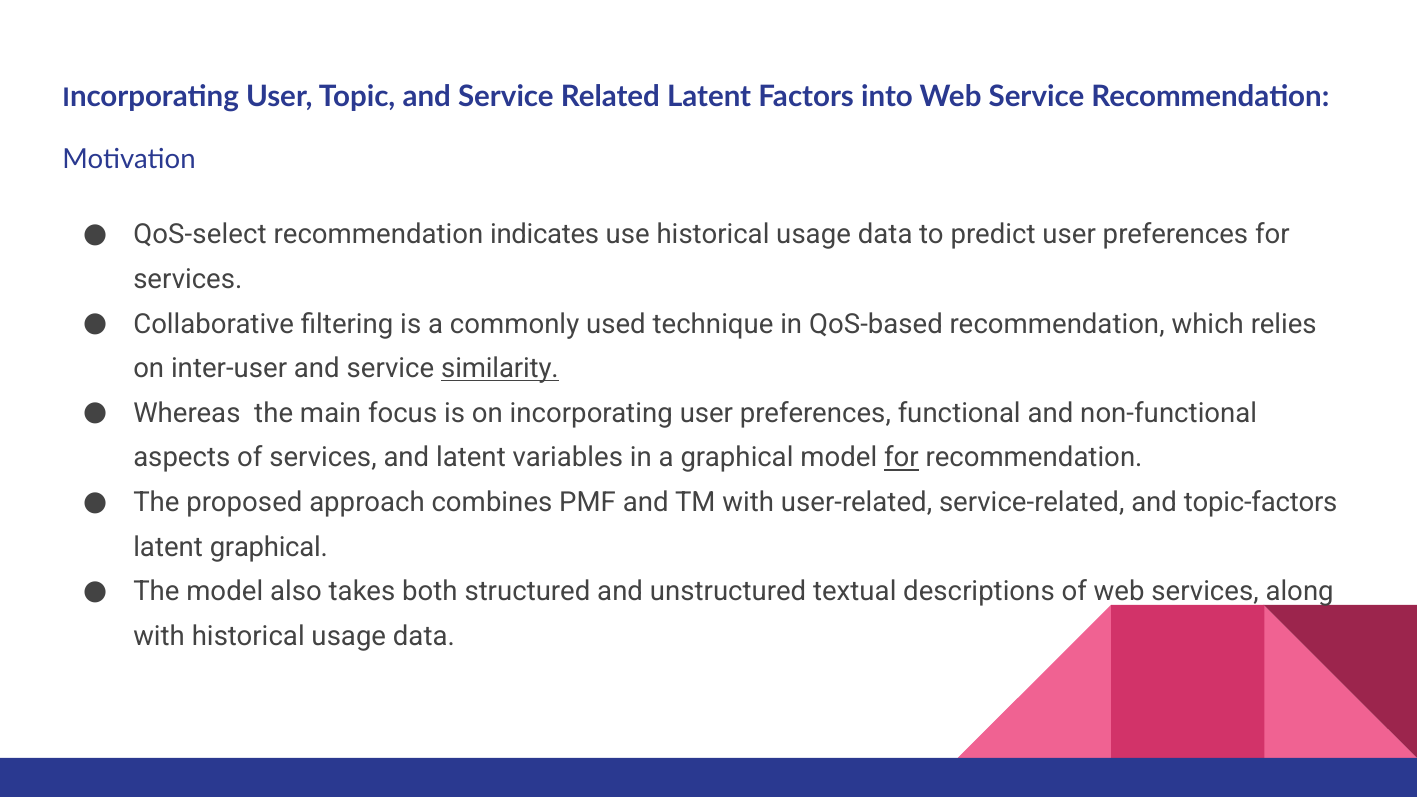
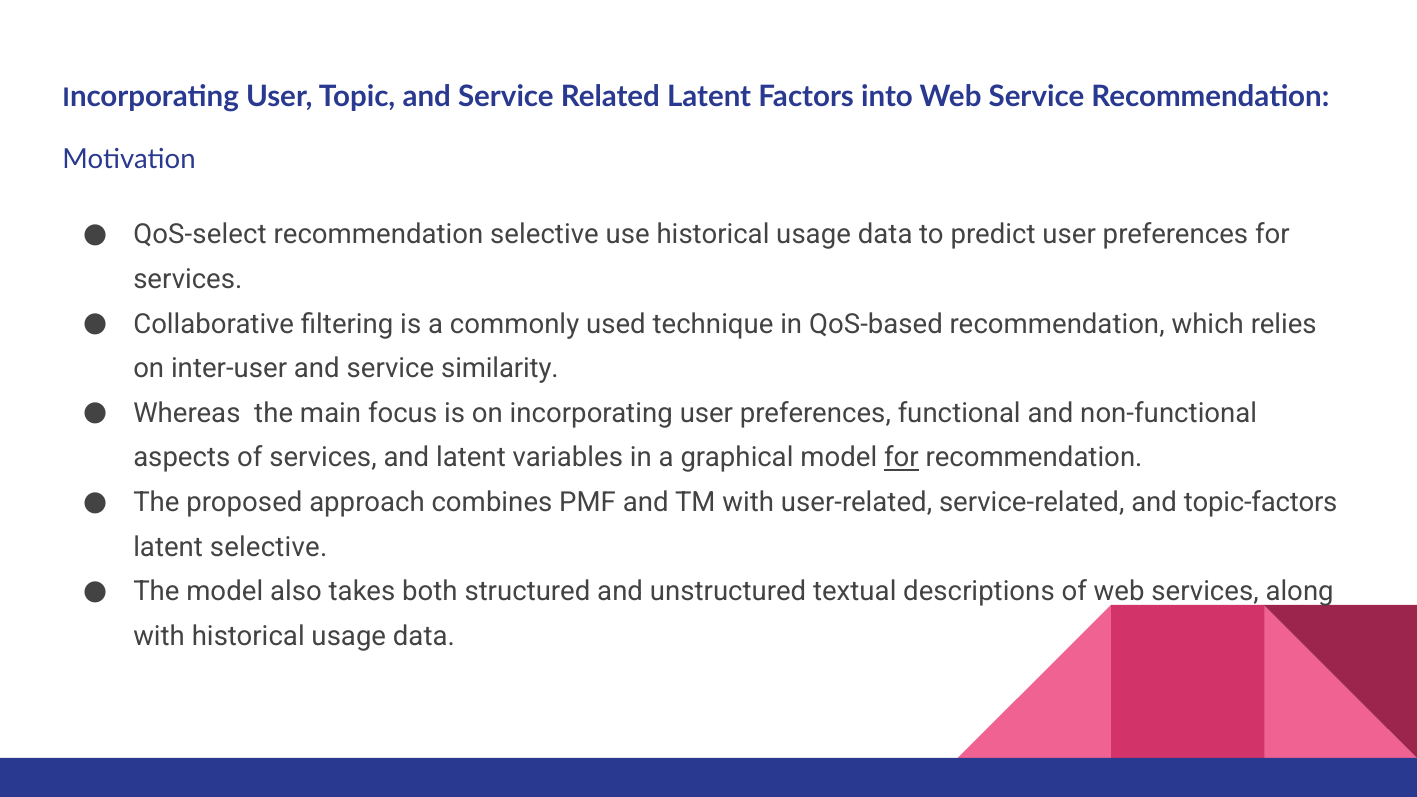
recommendation indicates: indicates -> selective (544, 235)
similarity underline: present -> none (500, 369)
latent graphical: graphical -> selective (269, 547)
